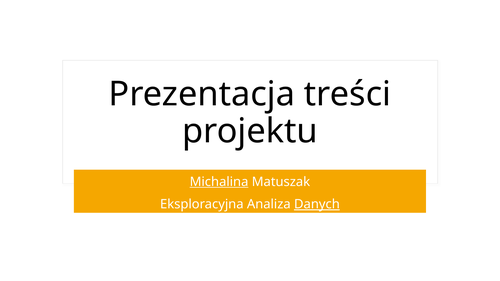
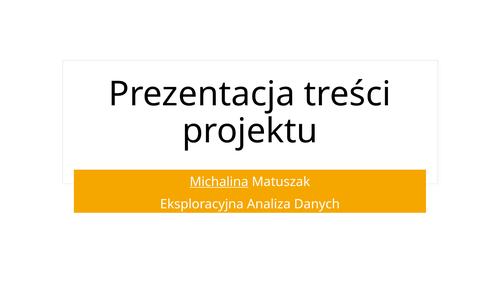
Danych underline: present -> none (317, 204)
